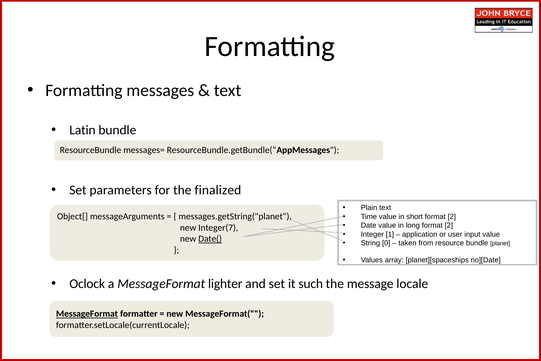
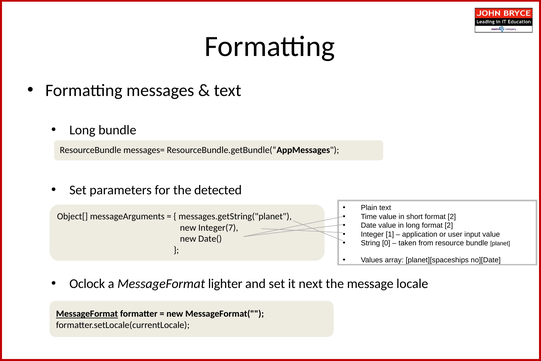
Latin: Latin -> Long (82, 130)
finalized: finalized -> detected (218, 190)
Date( underline: present -> none (210, 239)
such: such -> next (311, 284)
